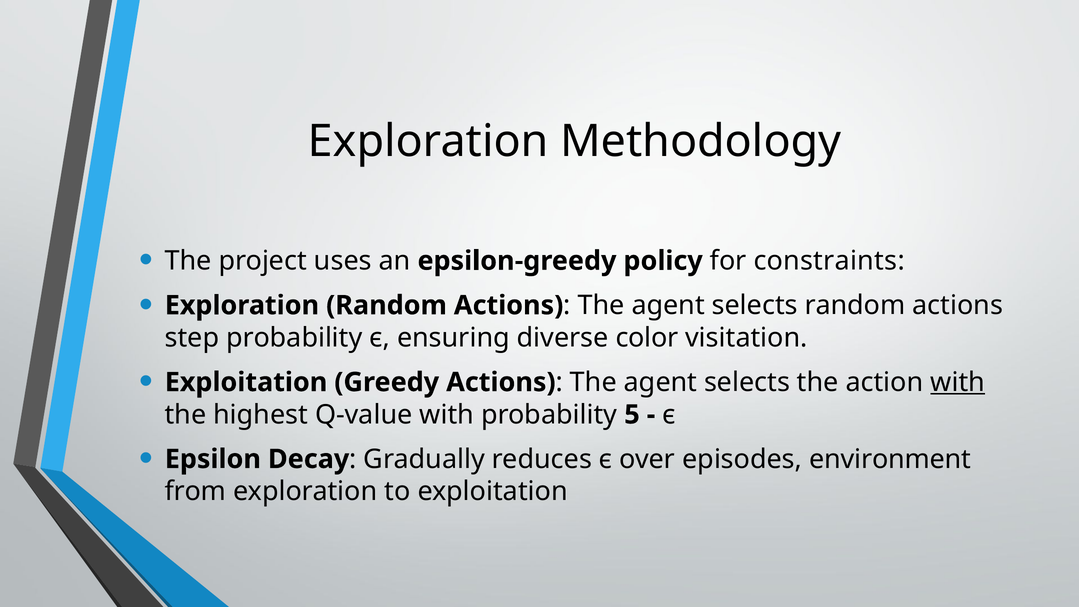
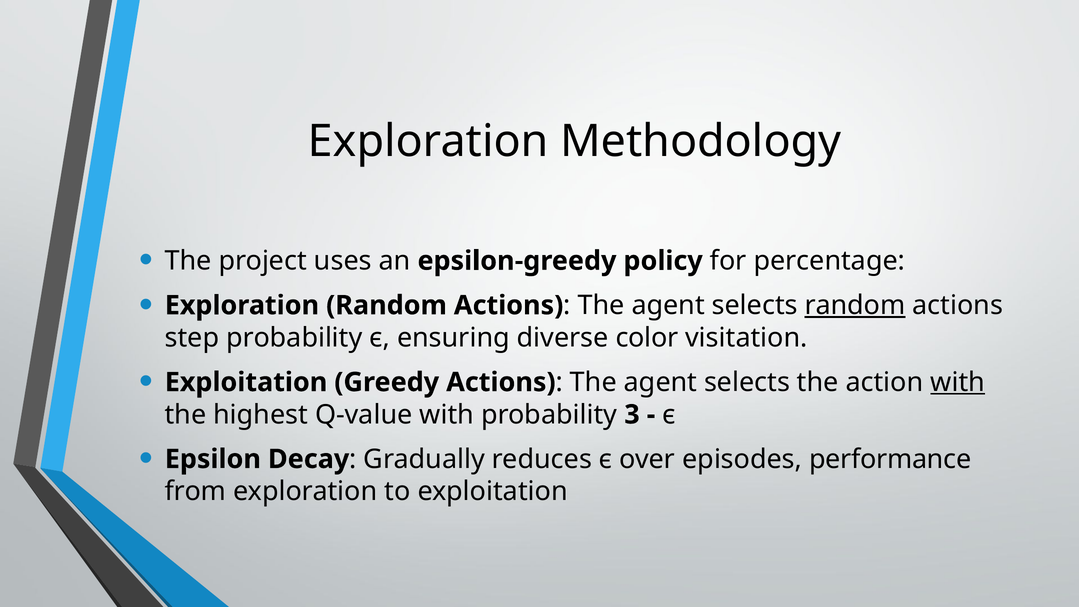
constraints: constraints -> percentage (829, 261)
random underline: none -> present (855, 305)
5: 5 -> 3 (632, 415)
environment: environment -> performance (890, 459)
